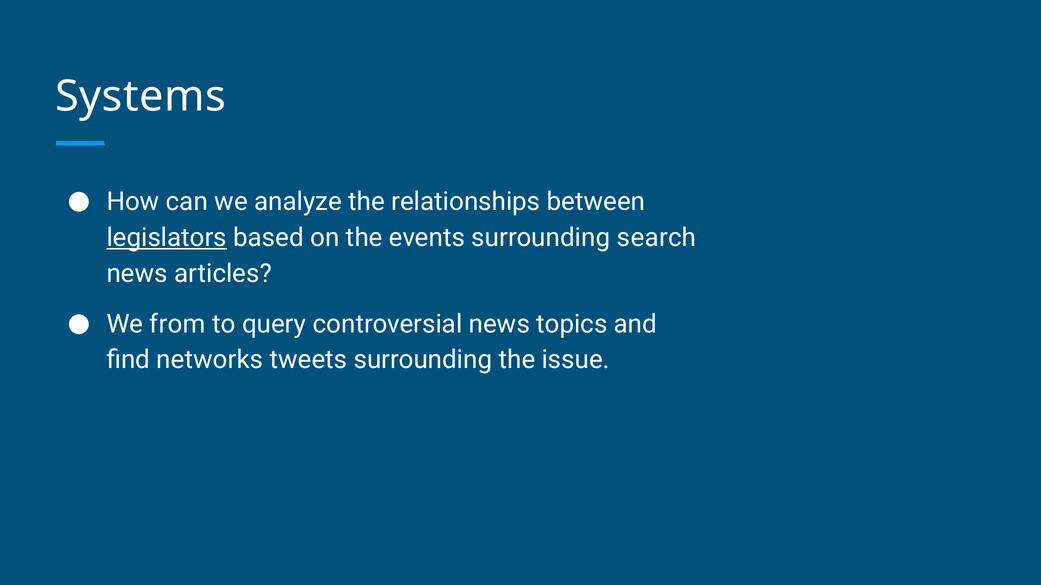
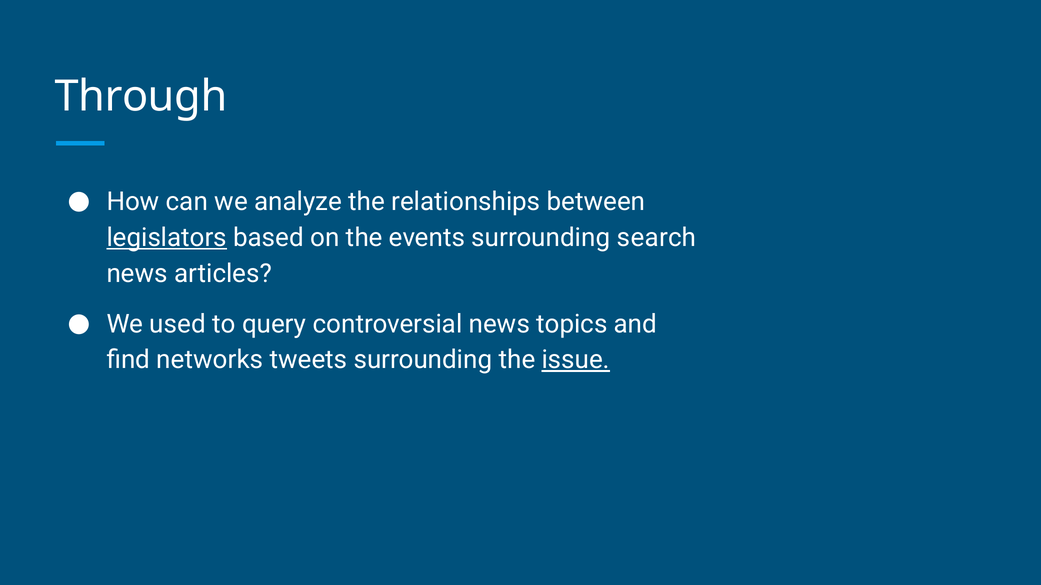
Systems: Systems -> Through (141, 97)
from: from -> used (178, 324)
issue underline: none -> present (576, 360)
